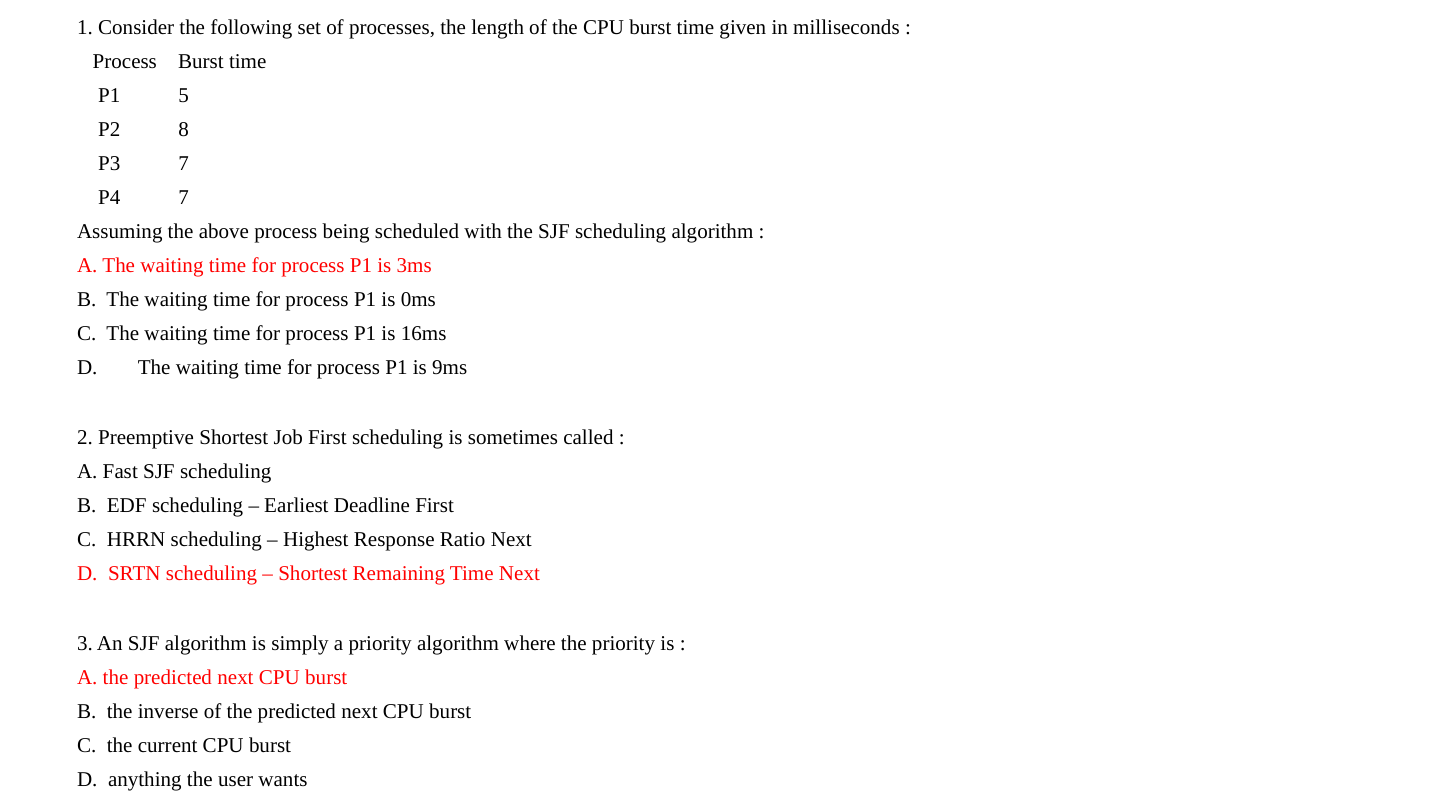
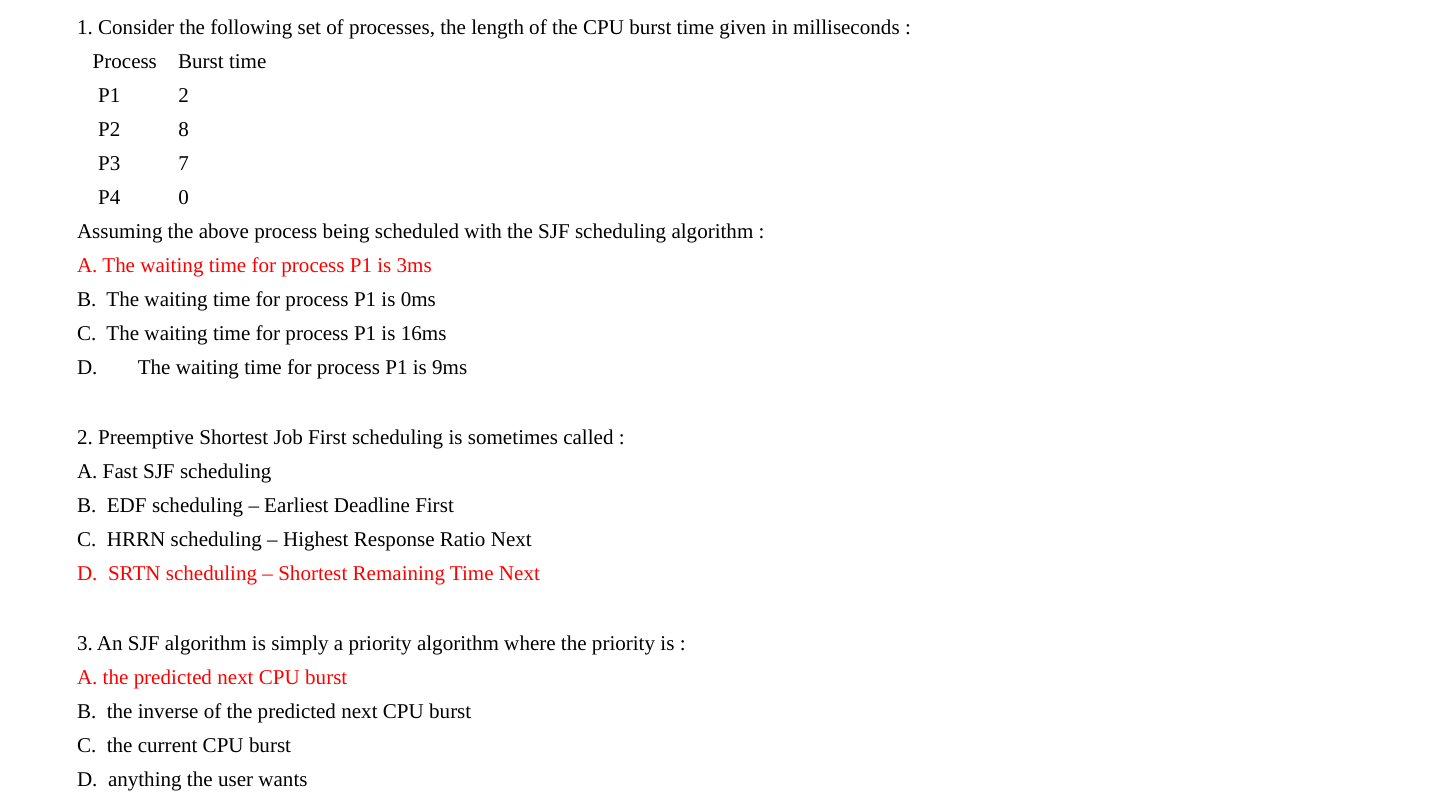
P1 5: 5 -> 2 (184, 95)
P4 7: 7 -> 0 (184, 197)
